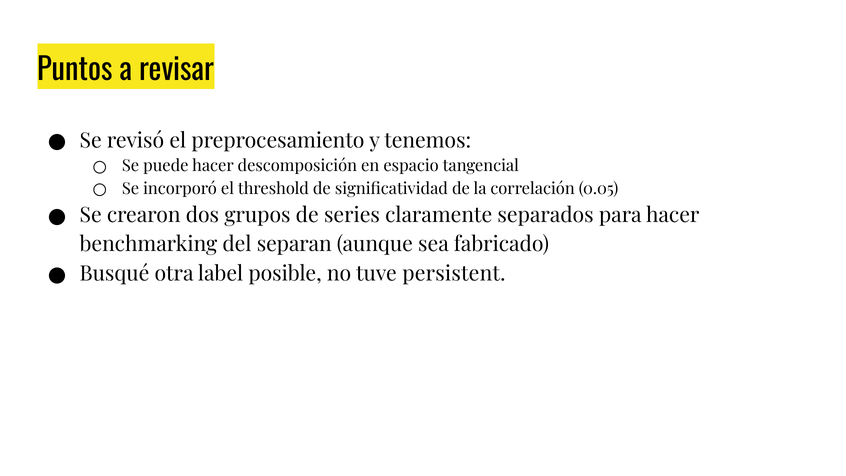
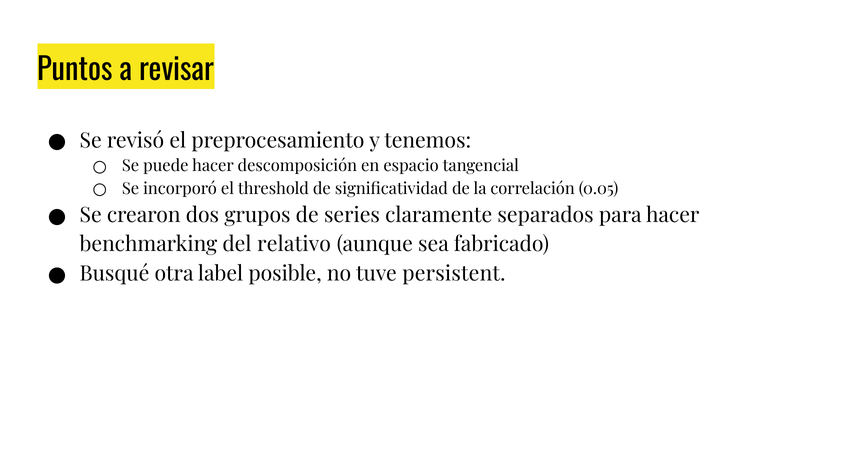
separan: separan -> relativo (294, 244)
